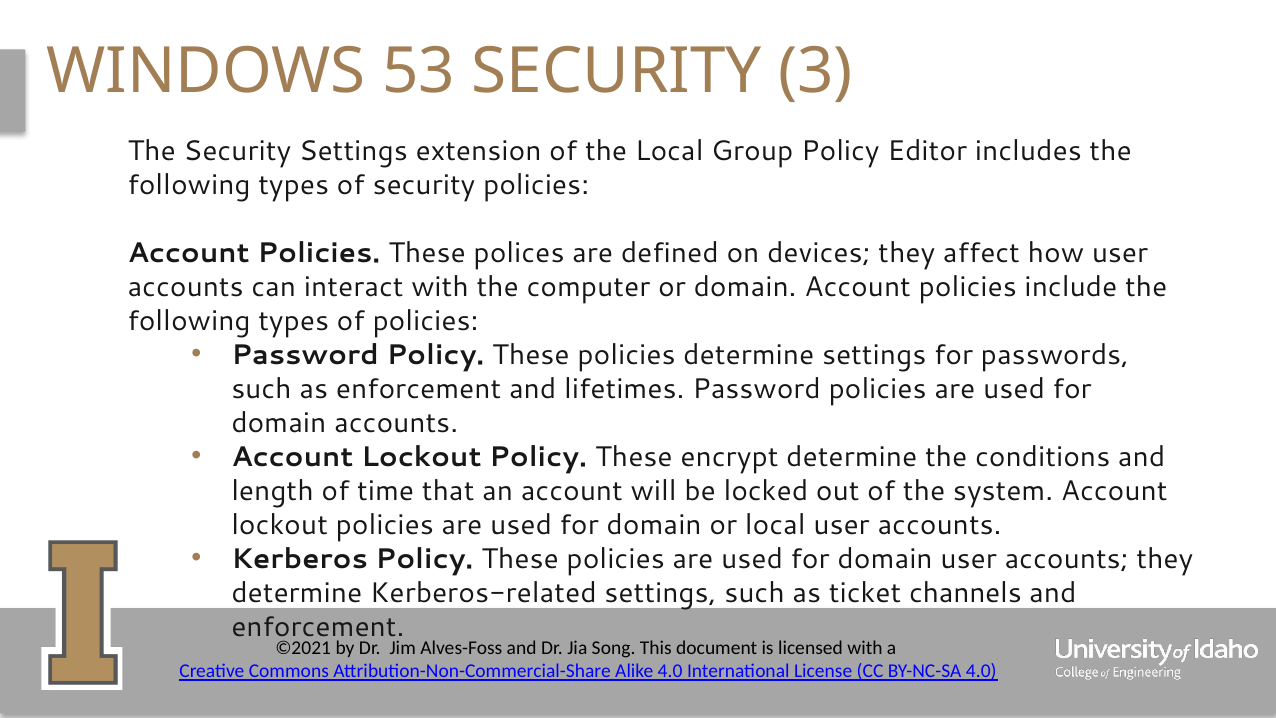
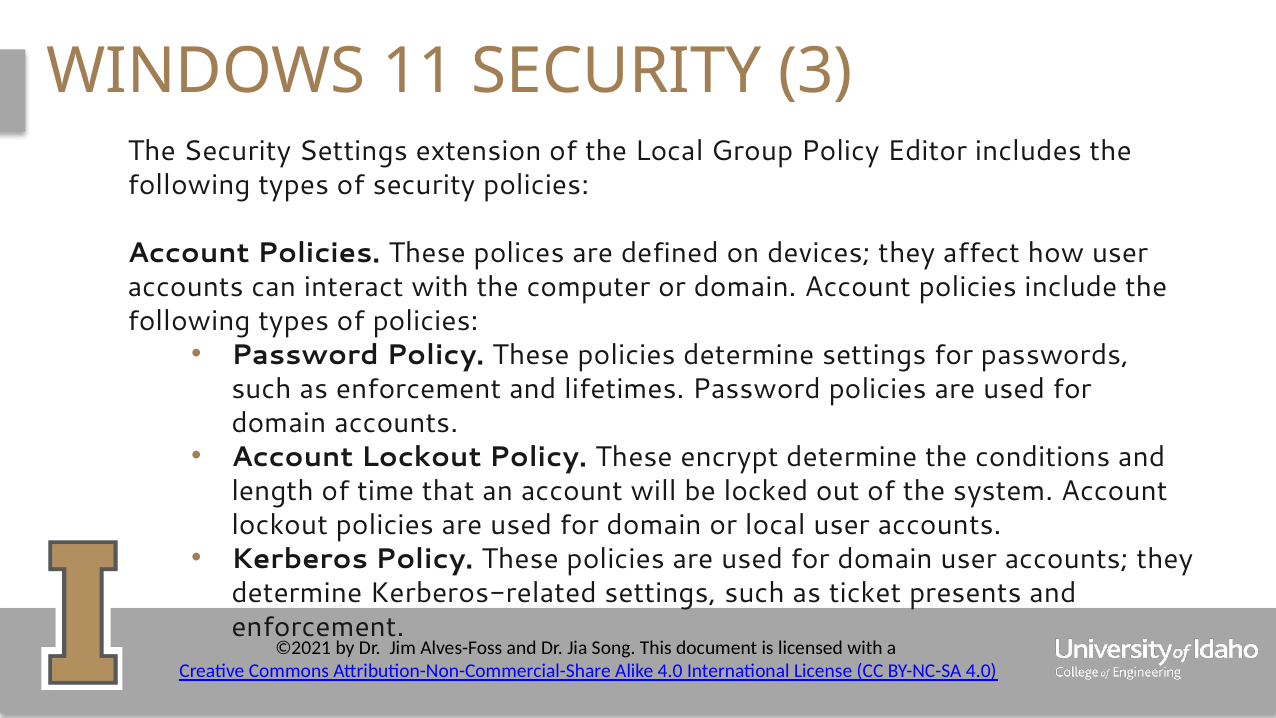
53: 53 -> 11 (419, 71)
channels: channels -> presents (965, 593)
